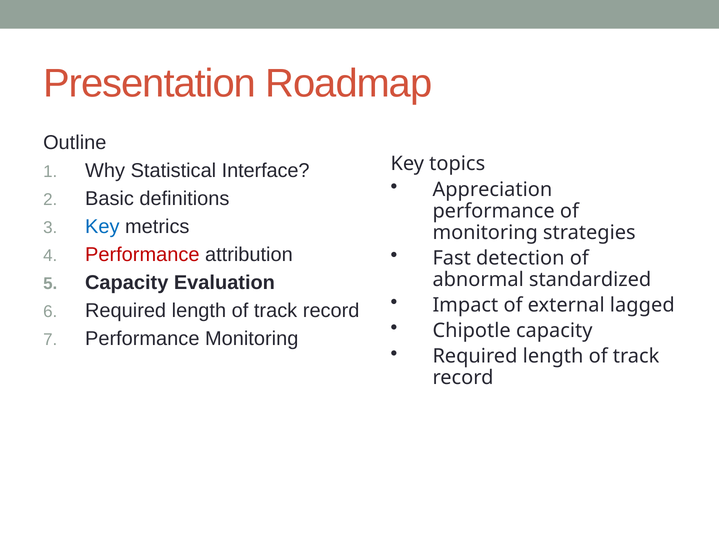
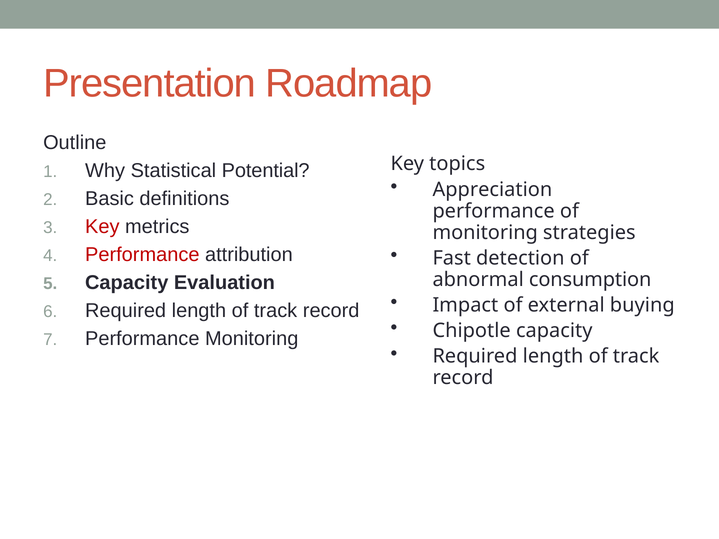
Interface: Interface -> Potential (266, 171)
Key colour: blue -> red (102, 227)
standardized: standardized -> consumption (590, 280)
lagged: lagged -> buying (642, 305)
